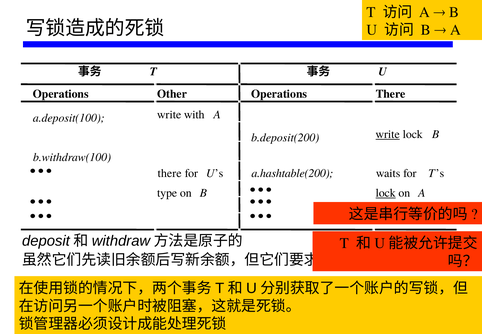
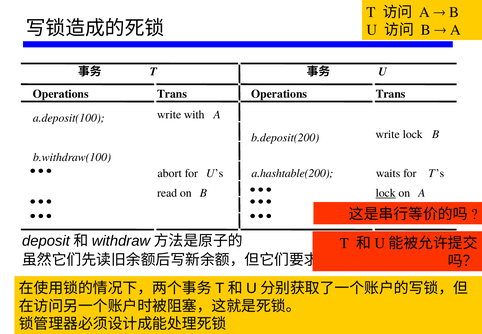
Other: Other -> Trans (172, 94)
There: There -> Trans (391, 94)
write underline: present -> none (388, 134)
there: there -> abort (170, 173)
type: type -> read (167, 193)
